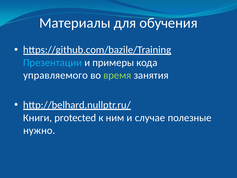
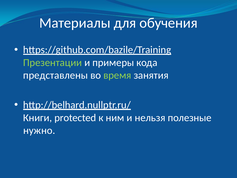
Презентации colour: light blue -> light green (53, 63)
управляемого: управляемого -> представлены (56, 75)
случае: случае -> нельзя (150, 118)
